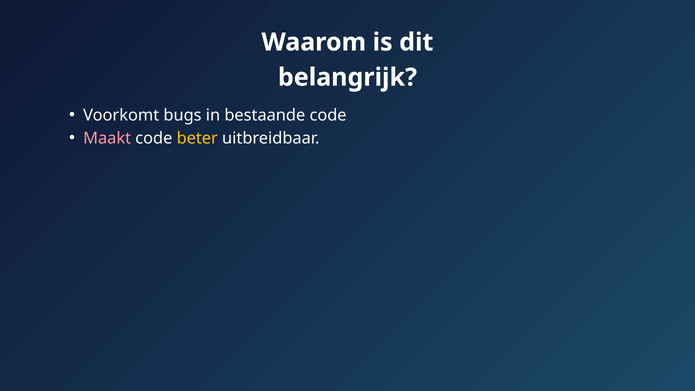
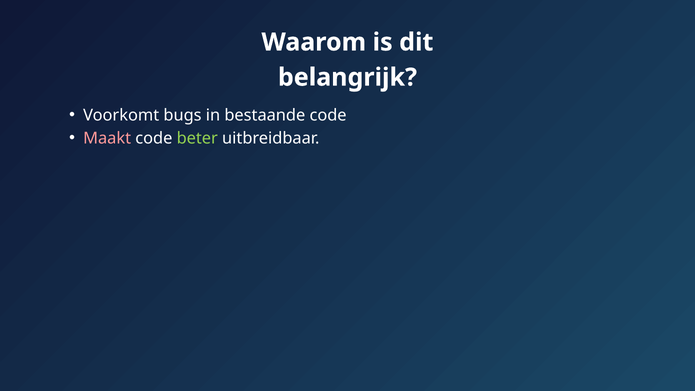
beter colour: yellow -> light green (197, 138)
